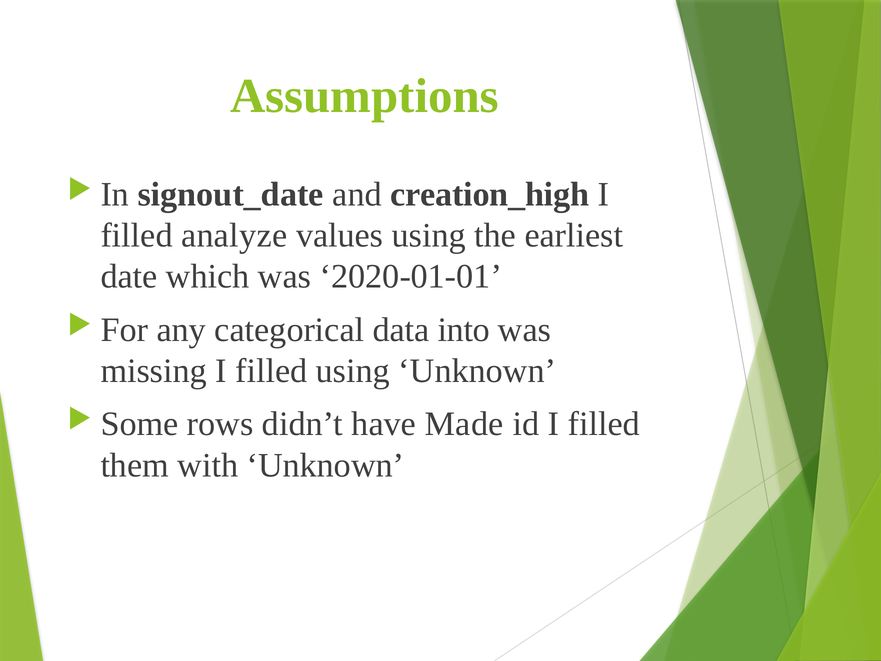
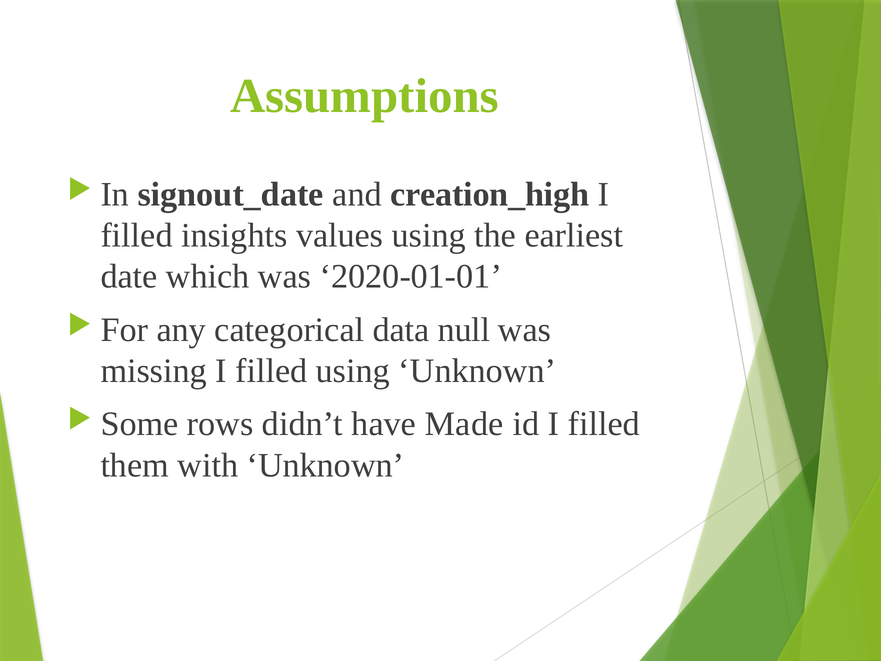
analyze: analyze -> insights (234, 235)
into: into -> null (464, 330)
